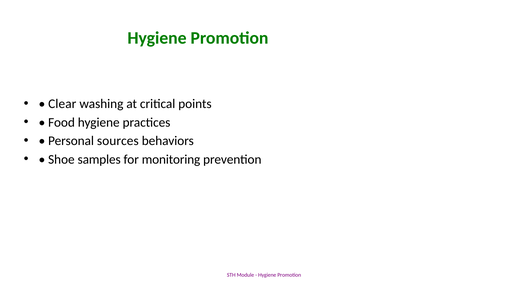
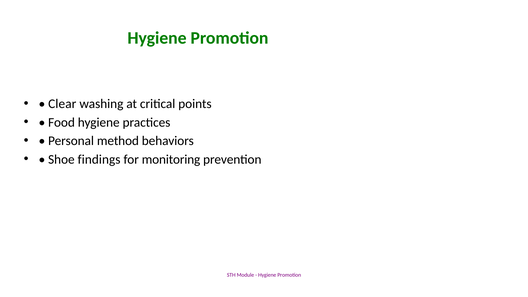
sources: sources -> method (118, 141)
samples: samples -> findings (99, 159)
